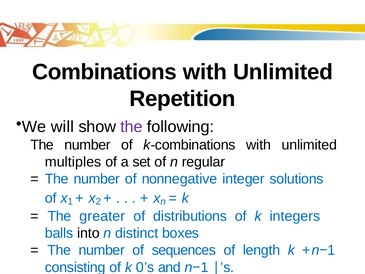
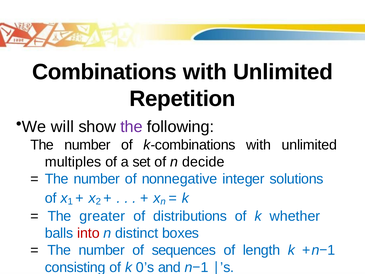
regular: regular -> decide (203, 162)
integers: integers -> whether (295, 216)
into colour: black -> red (88, 233)
